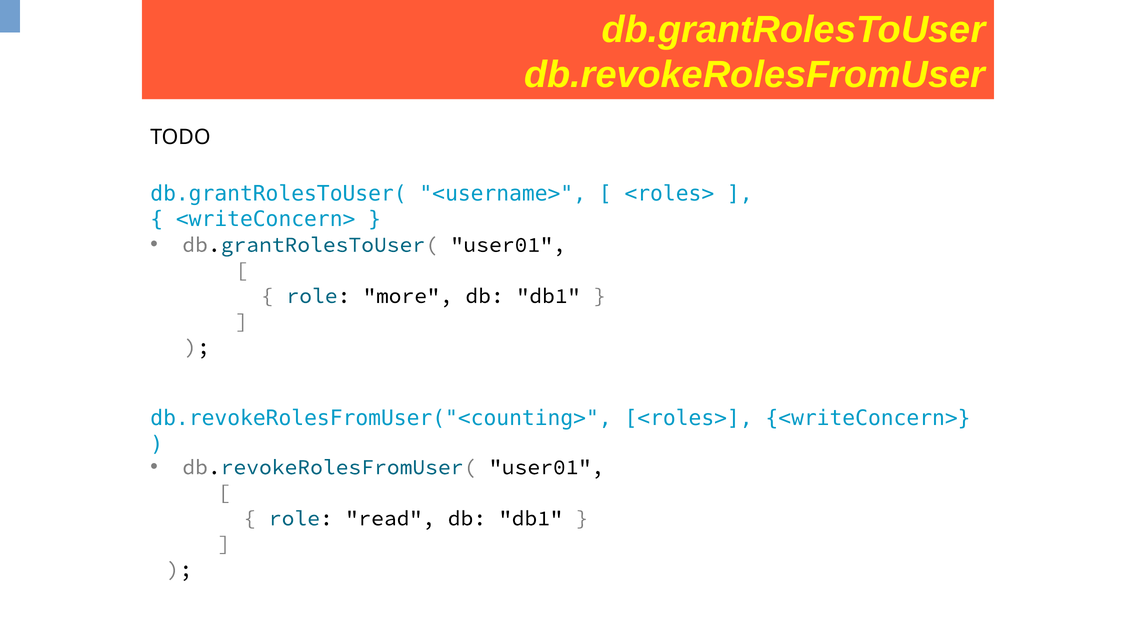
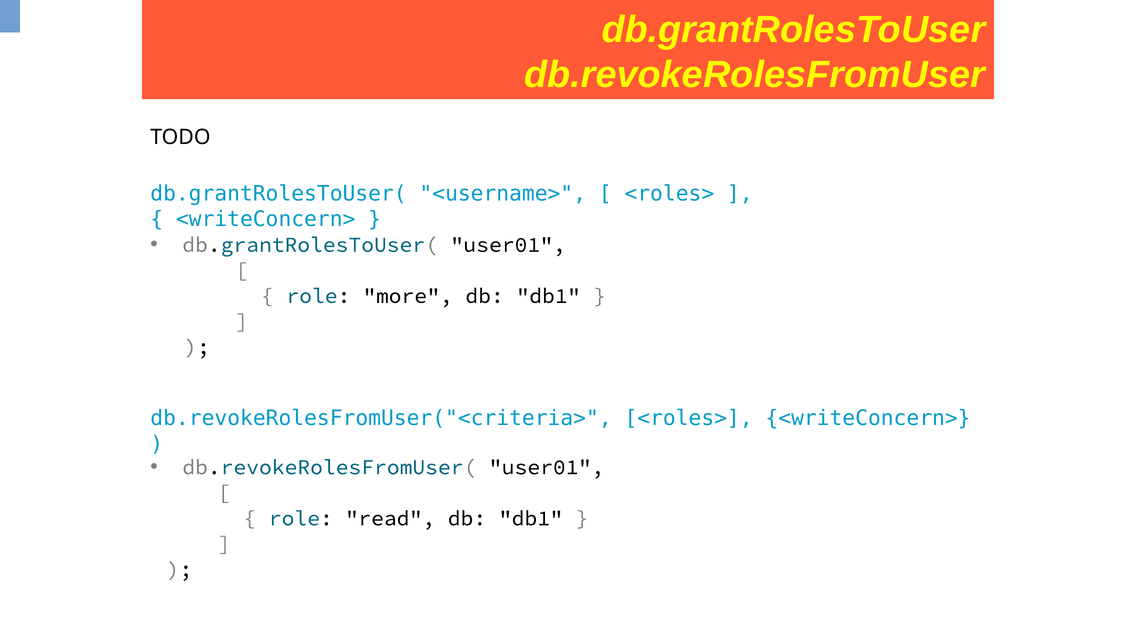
db.revokeRolesFromUser("<counting>: db.revokeRolesFromUser("<counting> -> db.revokeRolesFromUser("<criteria> (381, 418)
